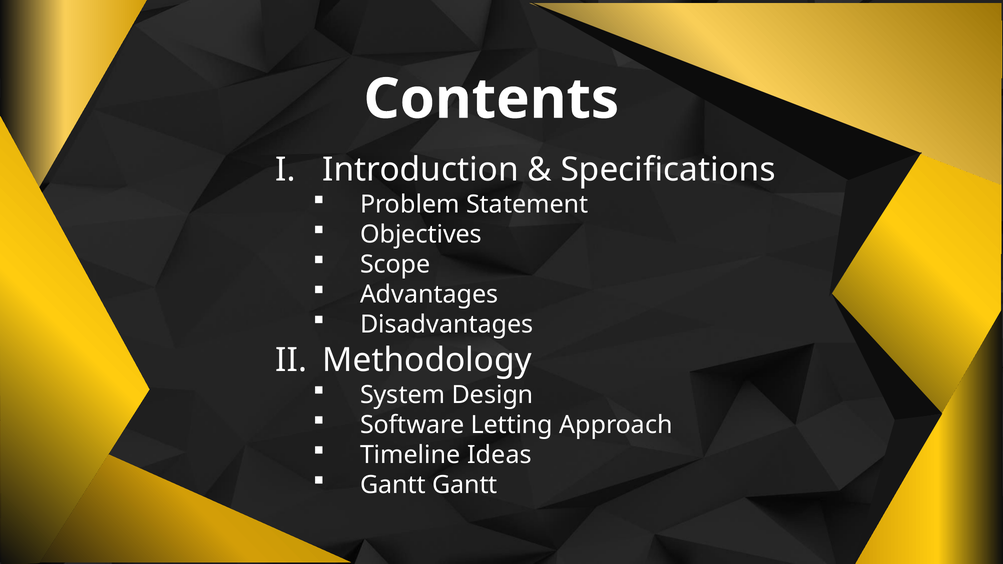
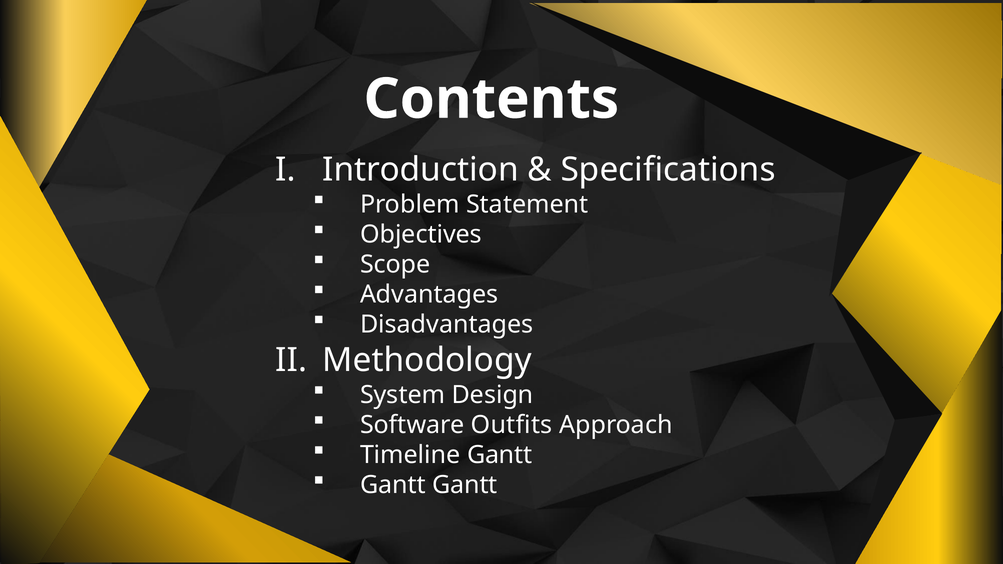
Letting: Letting -> Outfits (512, 425)
Ideas: Ideas -> Gantt (500, 455)
